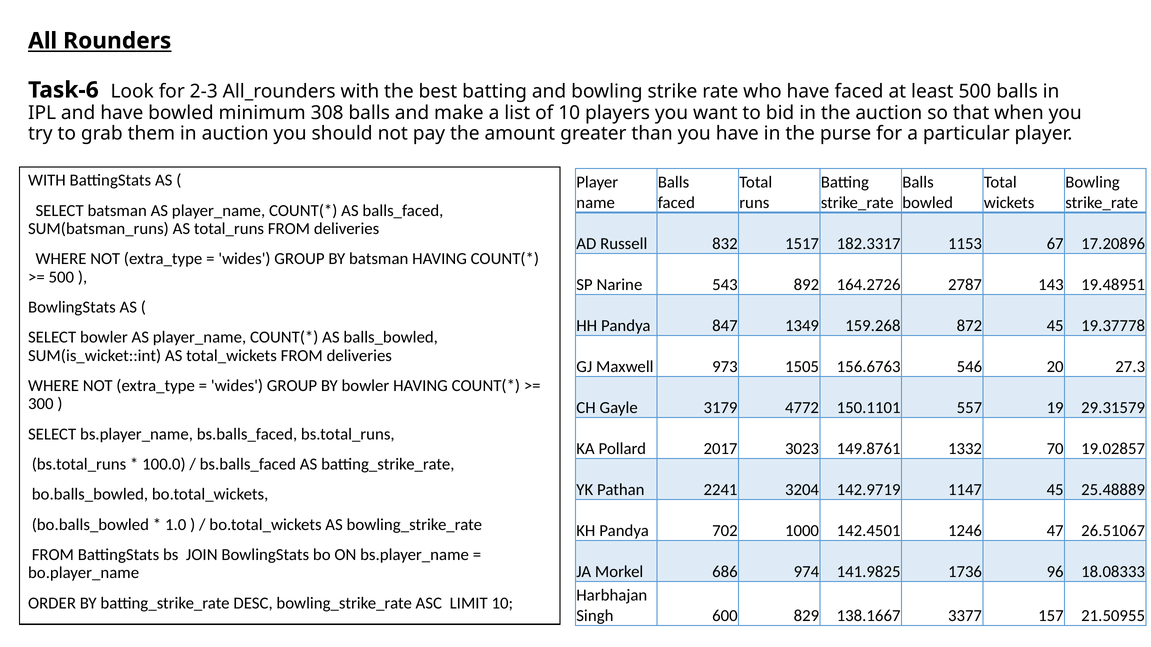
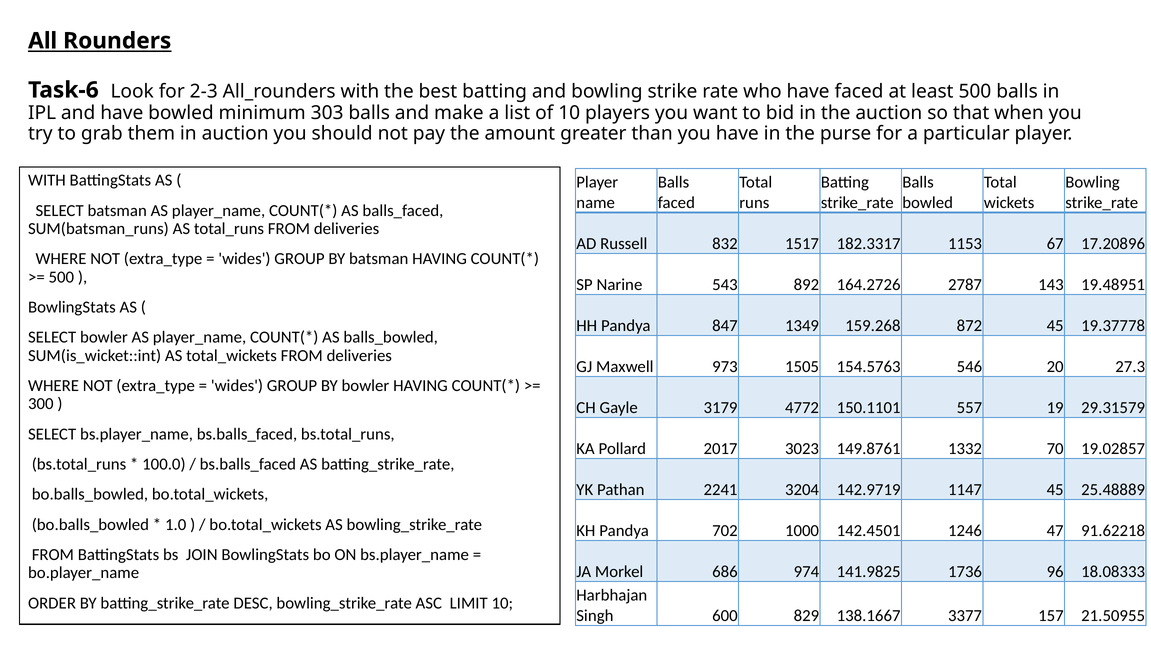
308: 308 -> 303 (327, 113)
156.6763: 156.6763 -> 154.5763 (869, 367)
26.51067: 26.51067 -> 91.62218 (1113, 531)
